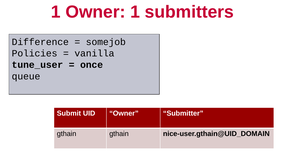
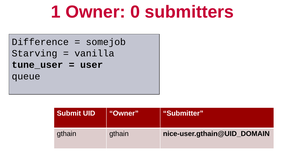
Owner 1: 1 -> 0 (135, 12)
Policies: Policies -> Starving (35, 53)
once: once -> user (92, 65)
